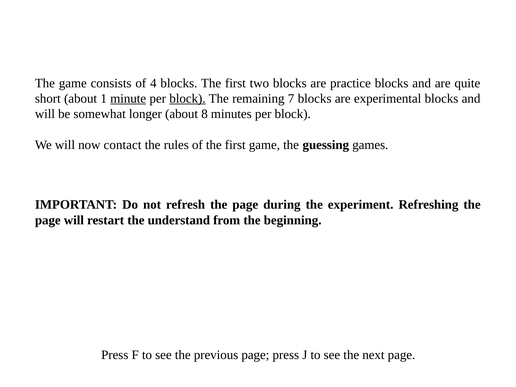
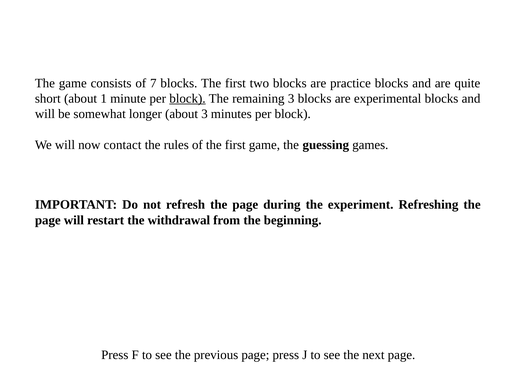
4: 4 -> 7 (153, 83)
minute underline: present -> none (128, 99)
remaining 7: 7 -> 3 (291, 99)
about 8: 8 -> 3 (205, 114)
understand: understand -> withdrawal (179, 220)
